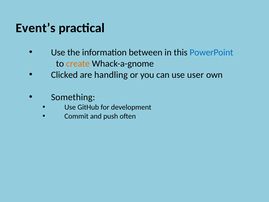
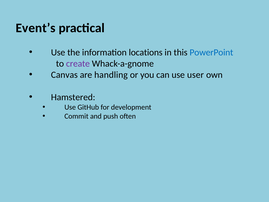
between: between -> locations (146, 52)
create colour: orange -> purple (78, 63)
Clicked: Clicked -> Canvas (64, 75)
Something: Something -> Hamstered (73, 97)
